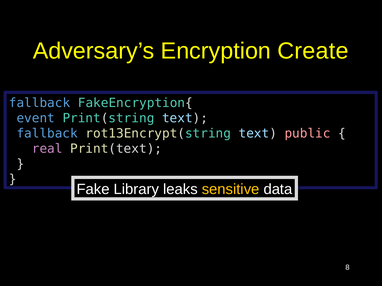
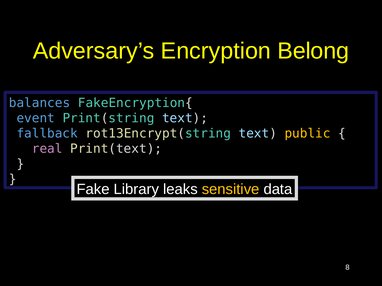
Create: Create -> Belong (313, 51)
fallback: fallback -> balances (40, 103)
public colour: pink -> yellow (308, 134)
